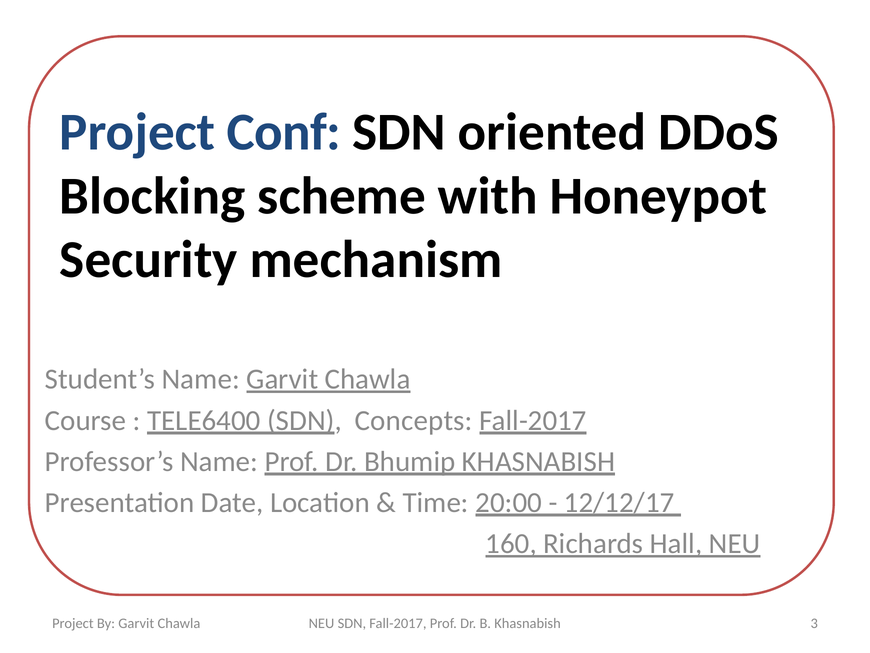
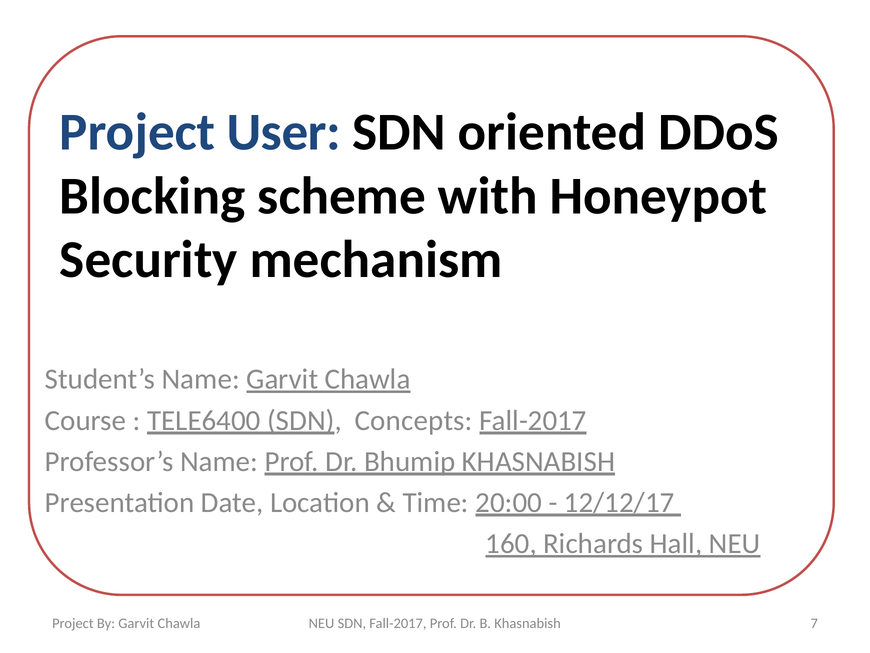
Conf: Conf -> User (284, 132)
3: 3 -> 7 (814, 623)
